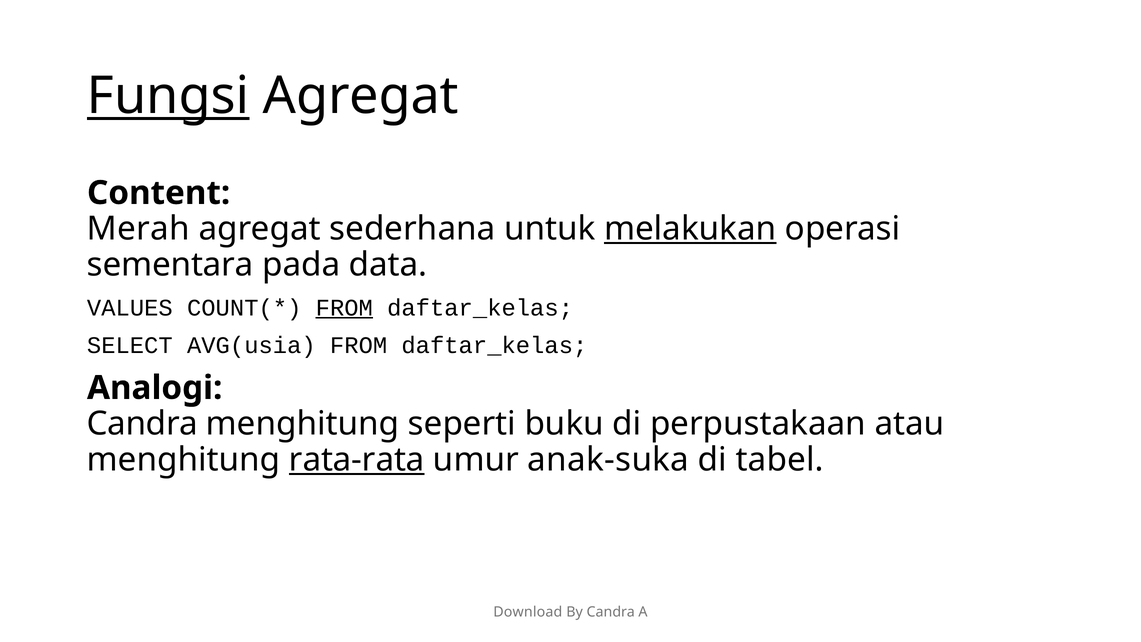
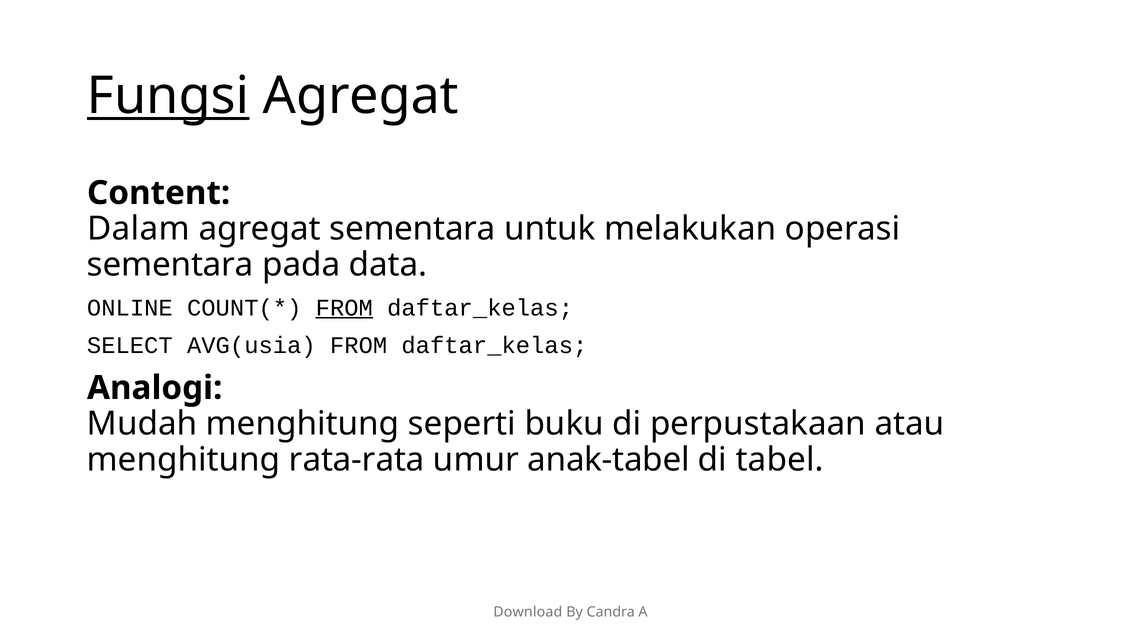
Merah: Merah -> Dalam (138, 229)
agregat sederhana: sederhana -> sementara (413, 229)
melakukan underline: present -> none (690, 229)
VALUES: VALUES -> ONLINE (130, 308)
Candra: Candra -> Mudah (142, 424)
rata-rata underline: present -> none (357, 460)
anak-suka: anak-suka -> anak-tabel (609, 460)
